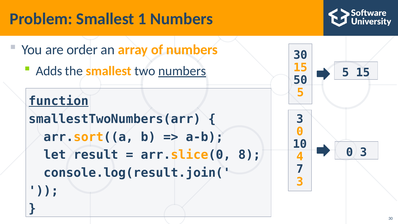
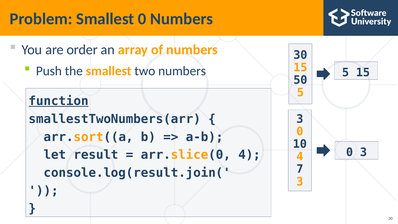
Smallest 1: 1 -> 0 (142, 19)
Adds: Adds -> Push (49, 71)
numbers underline: present -> none (182, 71)
arr.slice(0 8: 8 -> 4 (250, 155)
